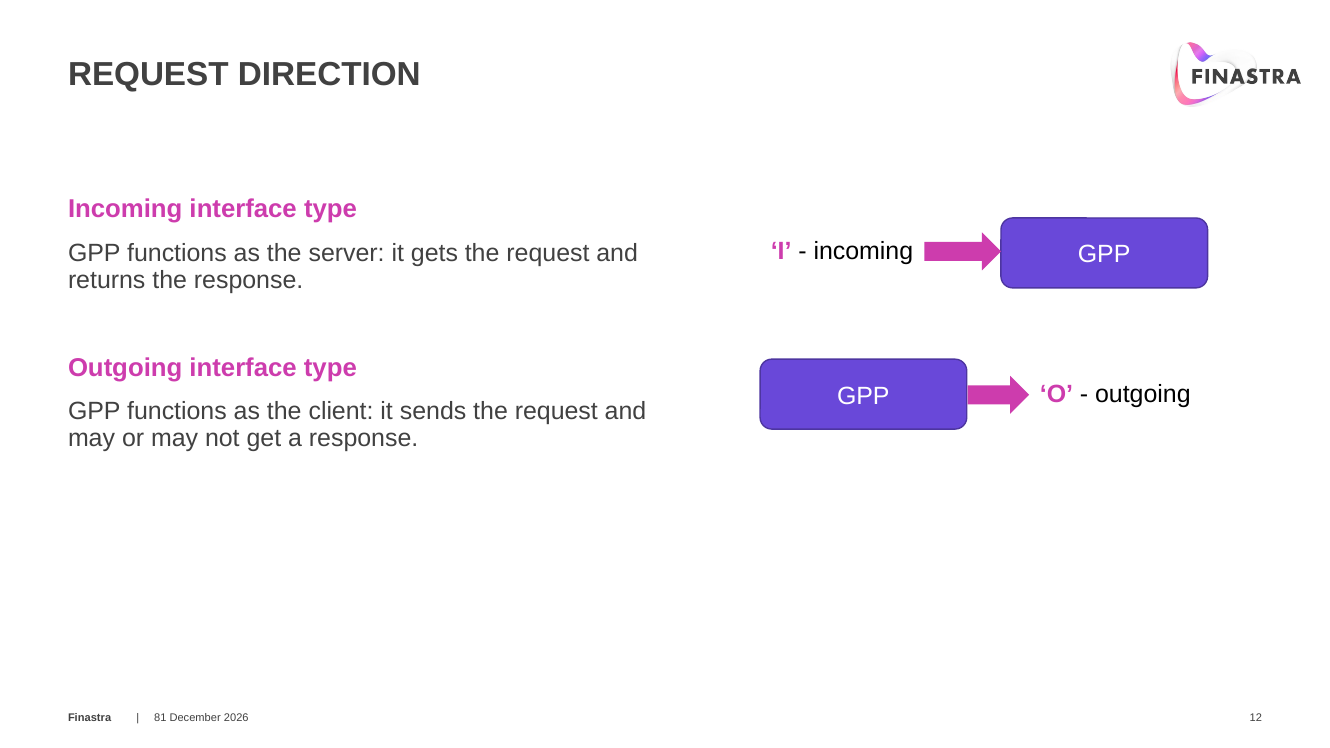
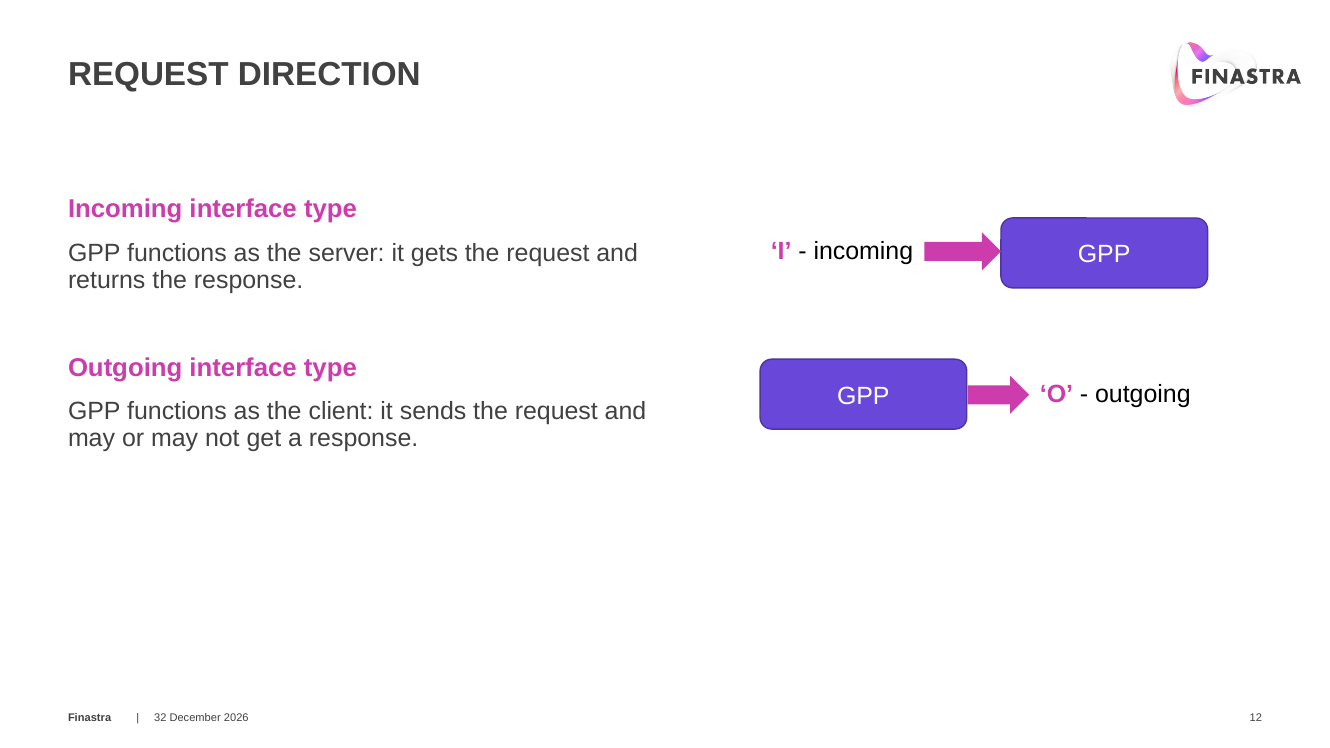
81: 81 -> 32 (160, 718)
